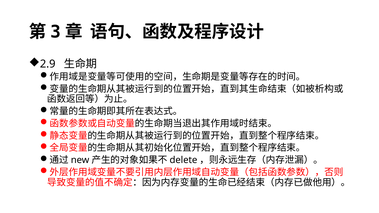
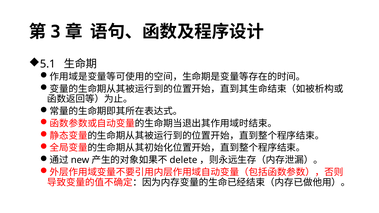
2.9: 2.9 -> 5.1 (48, 64)
